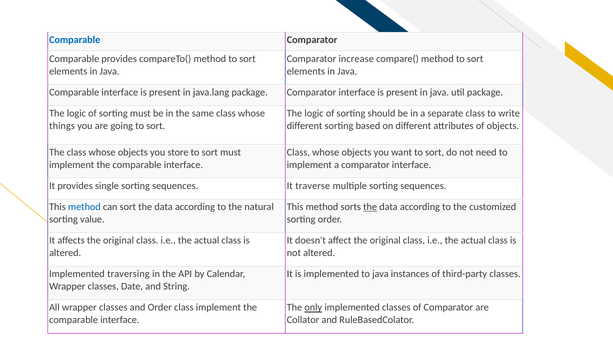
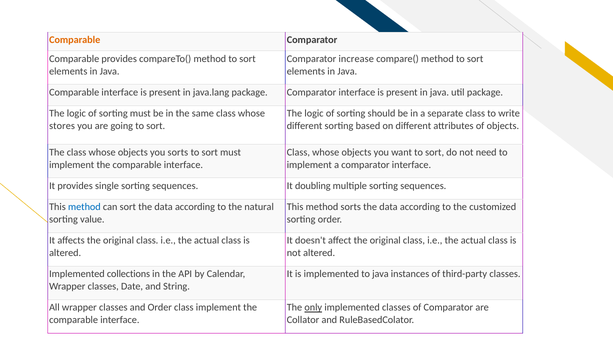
Comparable colour: blue -> orange (75, 40)
things: things -> stores (62, 126)
you store: store -> sorts (178, 152)
traverse: traverse -> doubling (313, 186)
the underline: present -> none (370, 207)
traversing: traversing -> collections (129, 274)
